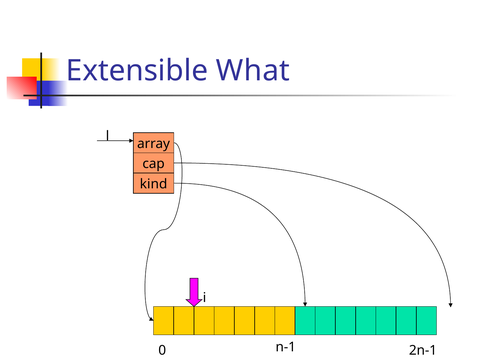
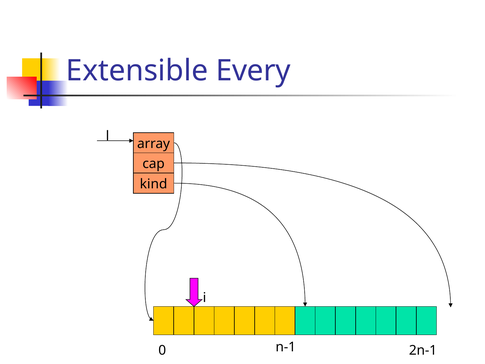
What: What -> Every (253, 71)
